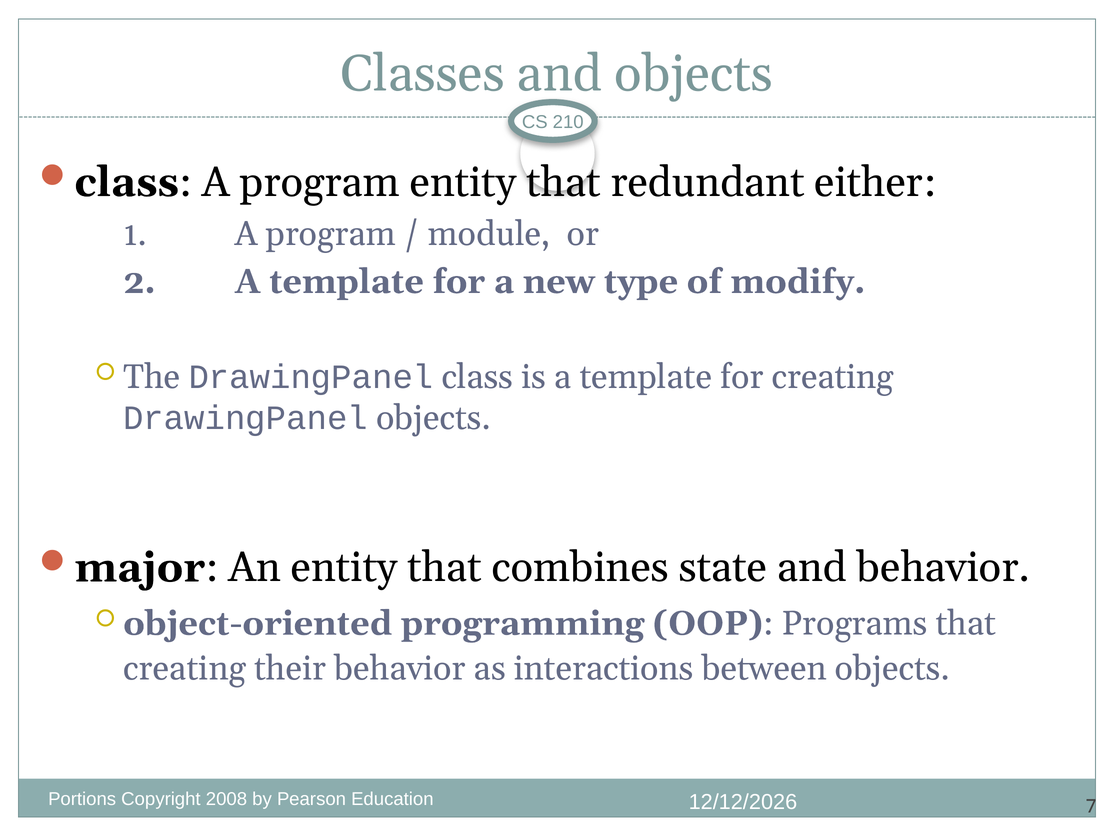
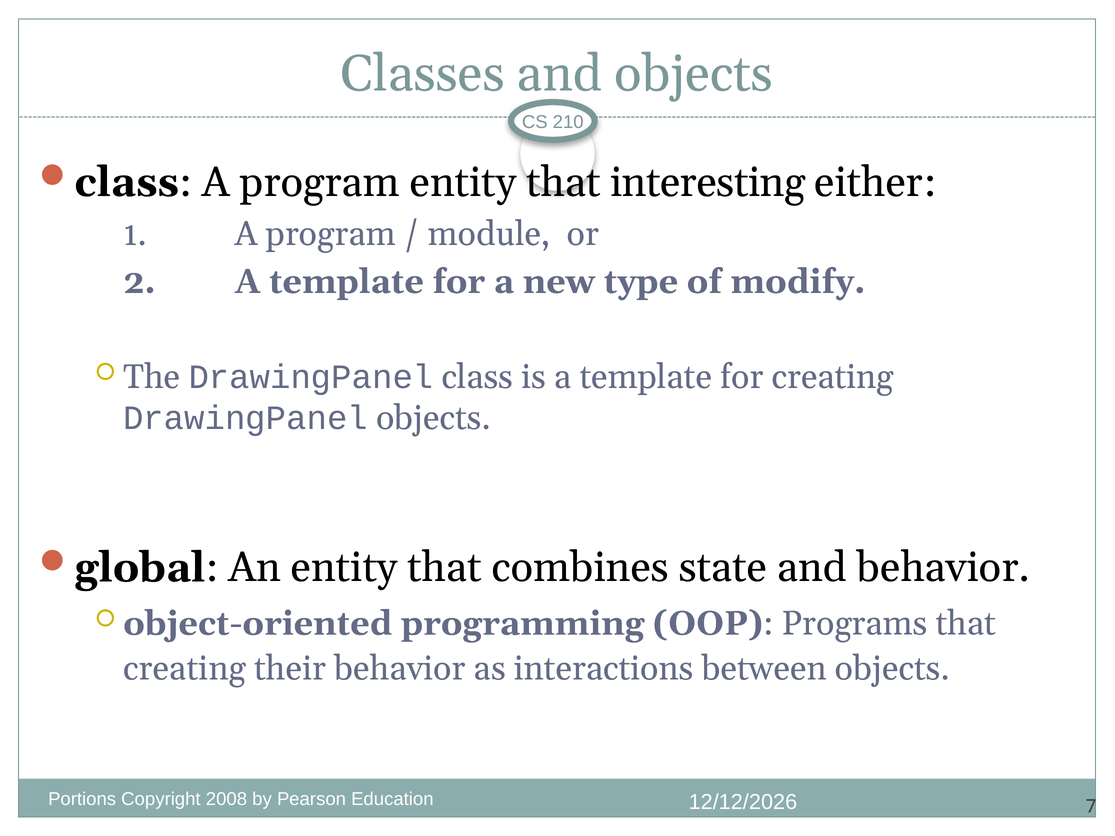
redundant: redundant -> interesting (708, 182)
major: major -> global (140, 568)
